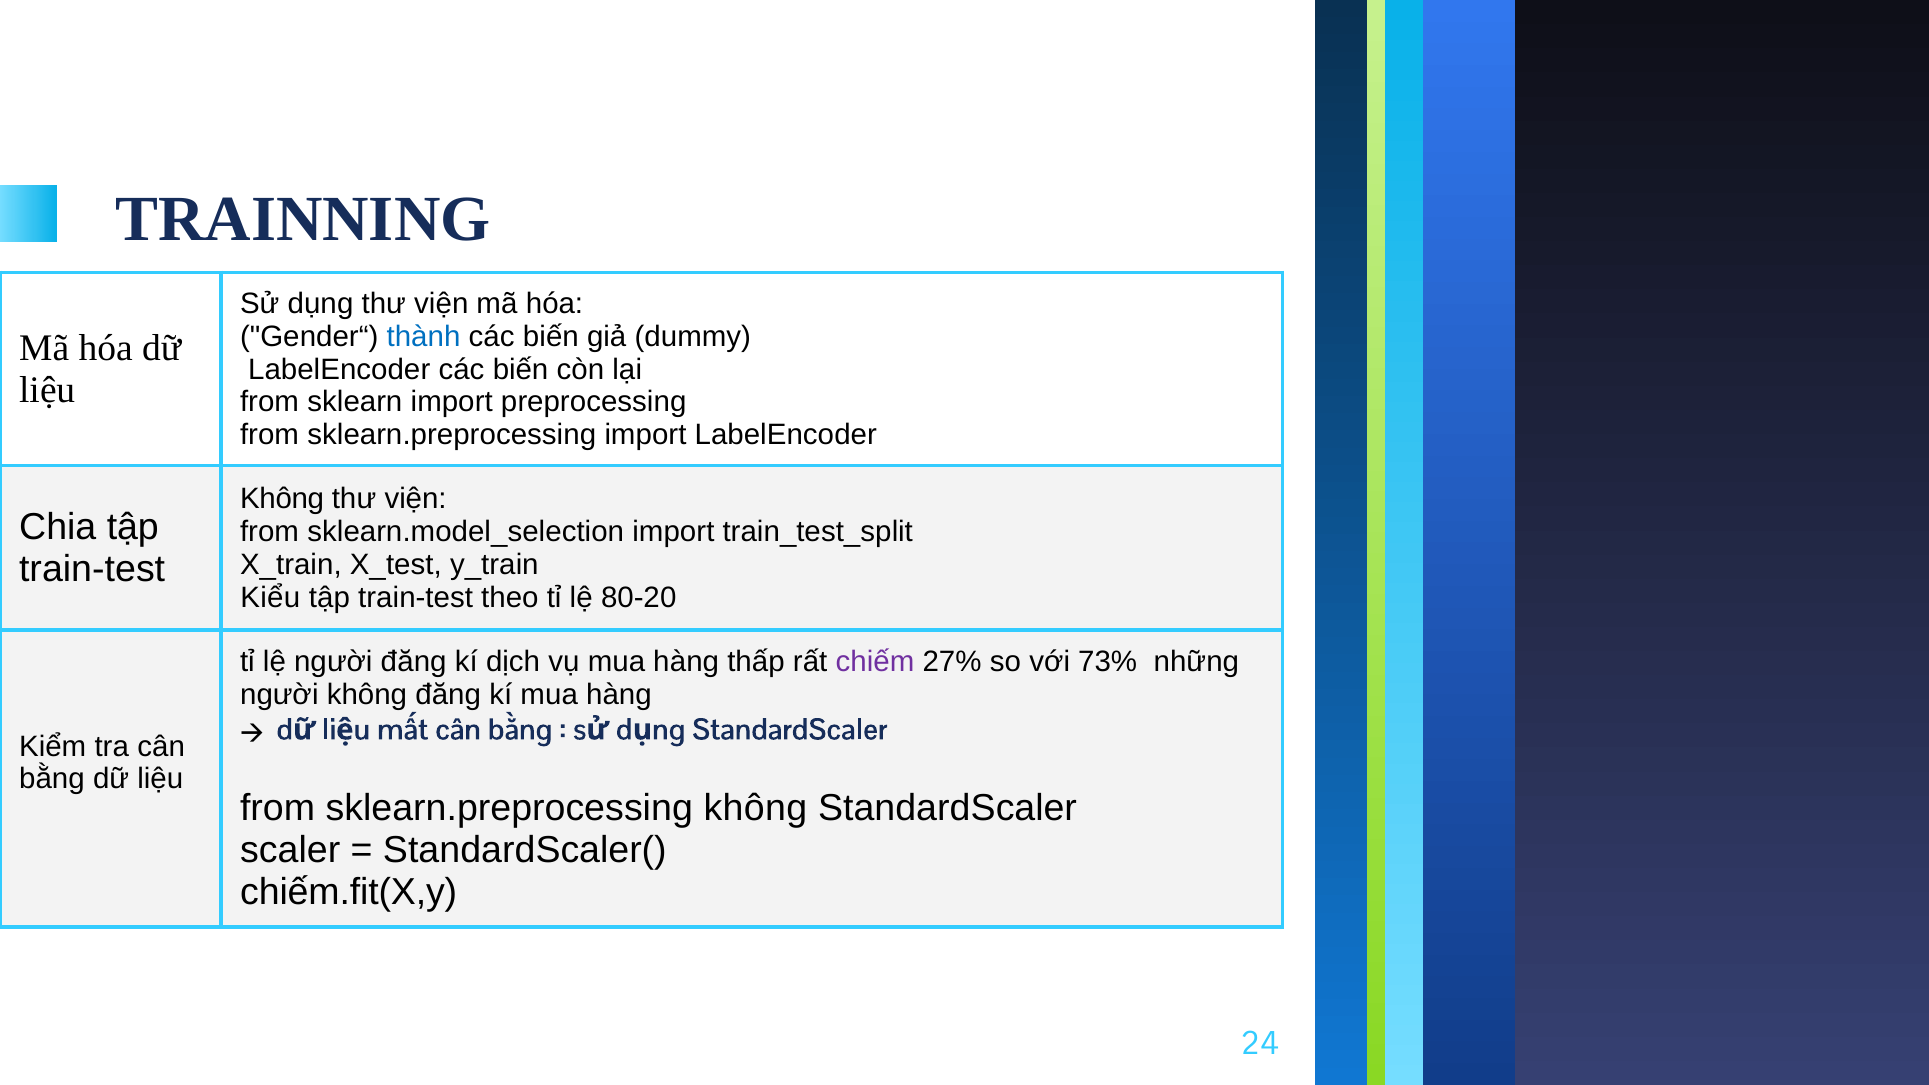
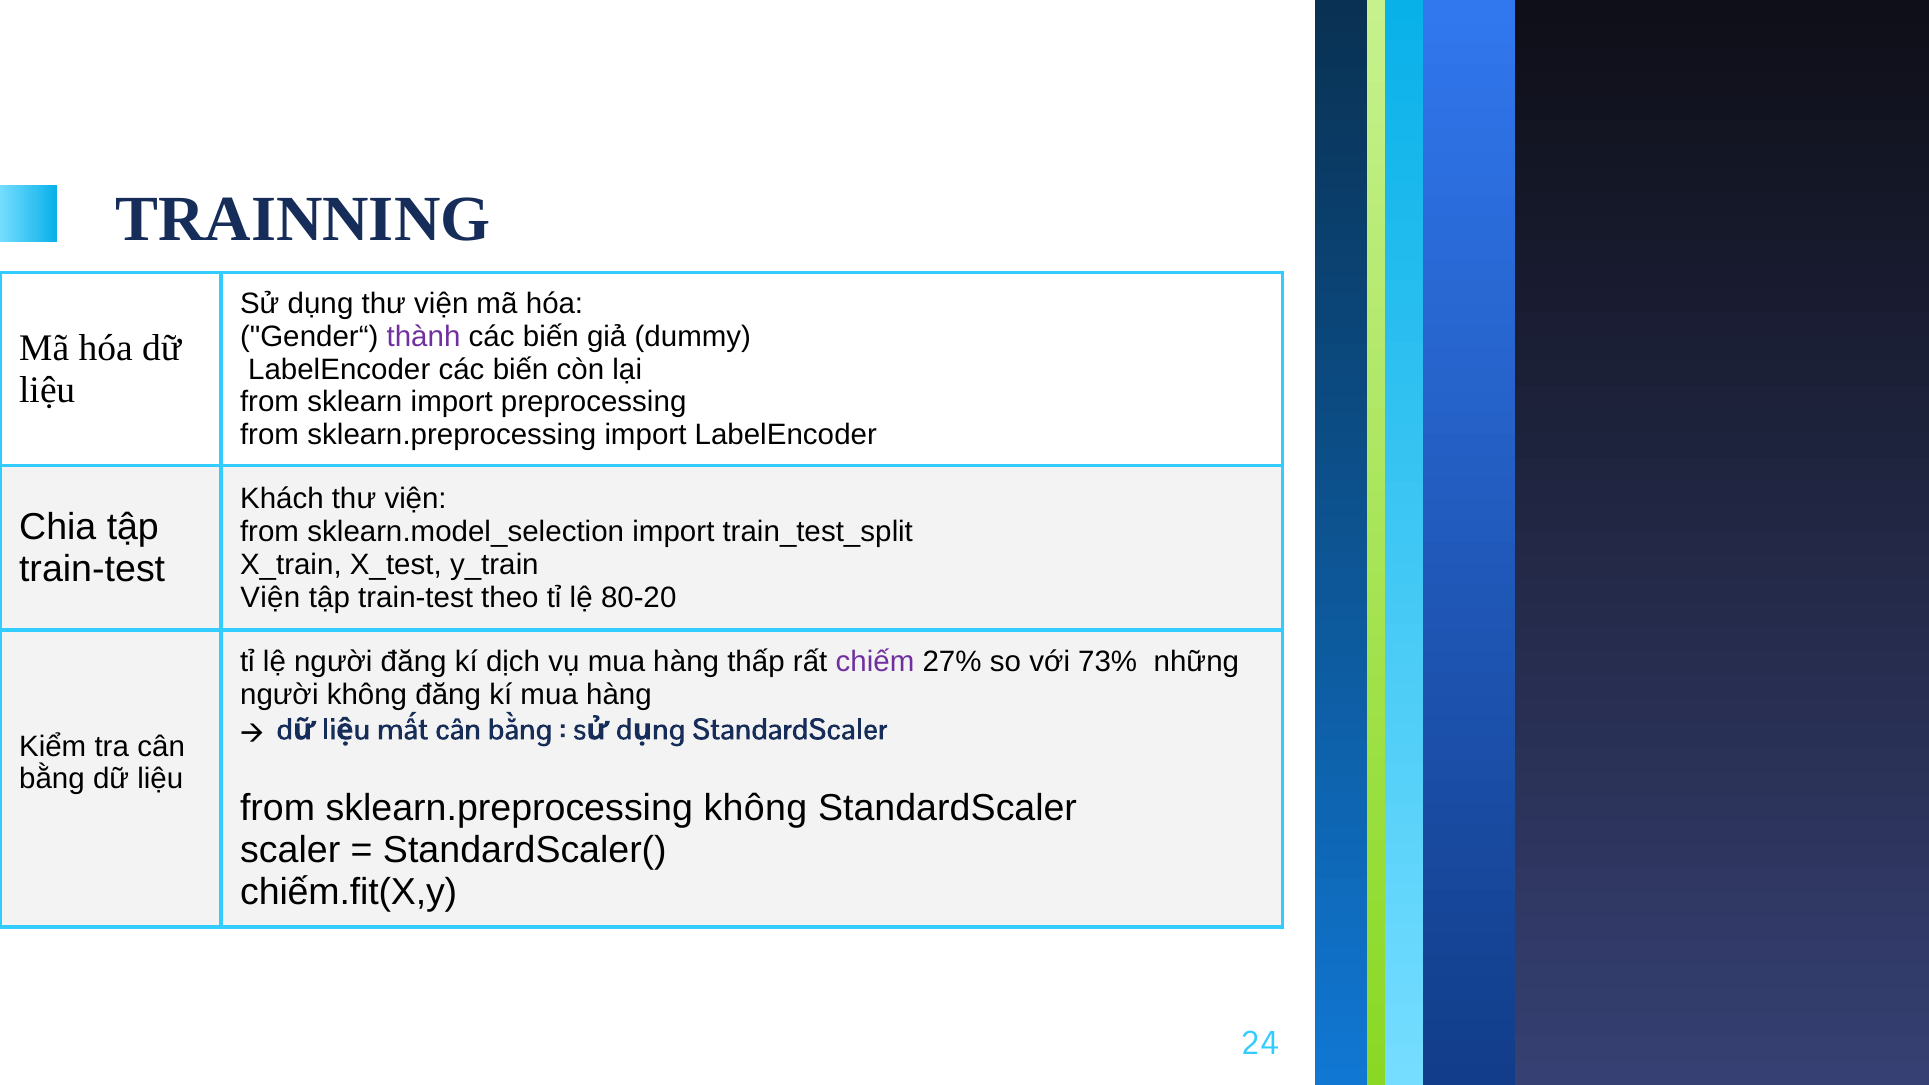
thành colour: blue -> purple (424, 337)
Không: Không -> Khách (282, 499)
Kiểu: Kiểu -> Viện (270, 598)
